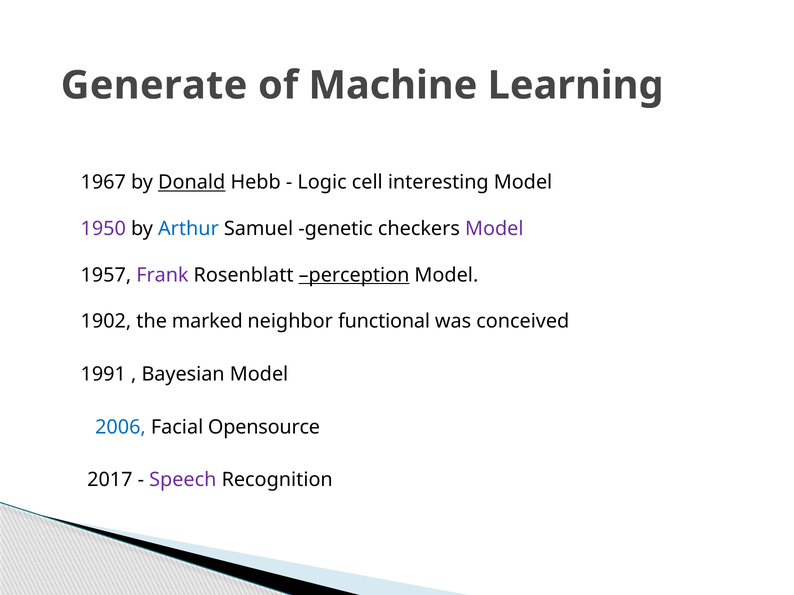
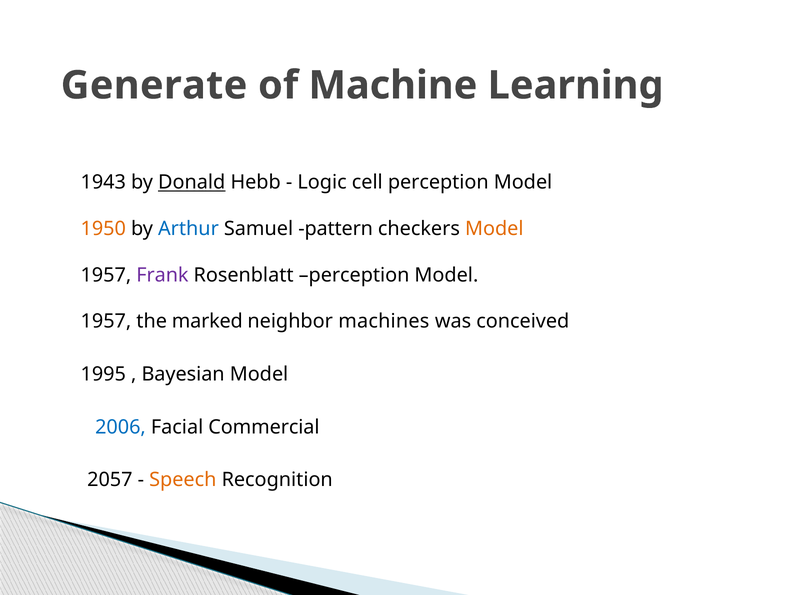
1967: 1967 -> 1943 (103, 183)
cell interesting: interesting -> perception (438, 183)
1950 colour: purple -> orange (103, 229)
genetic: genetic -> pattern (336, 229)
Model colour: purple -> orange (494, 229)
perception underline: present -> none (354, 275)
1902: 1902 -> 1957 (106, 322)
functional: functional -> machines (384, 322)
1991: 1991 -> 1995 (103, 374)
Opensource: Opensource -> Commercial (264, 427)
2017: 2017 -> 2057 (110, 480)
Speech colour: purple -> orange (183, 480)
